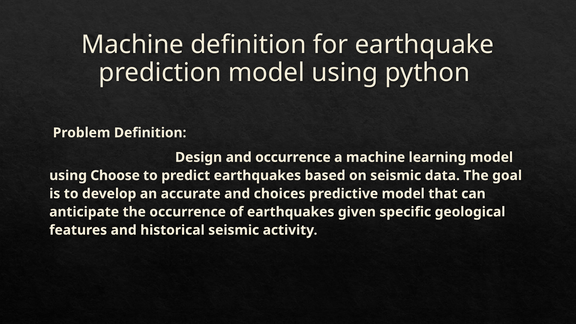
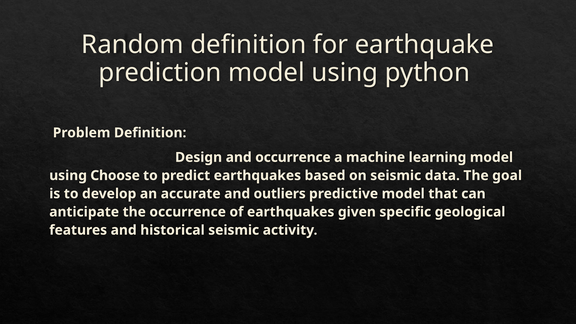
Machine: Machine -> Random (132, 45)
choices: choices -> outliers (280, 194)
